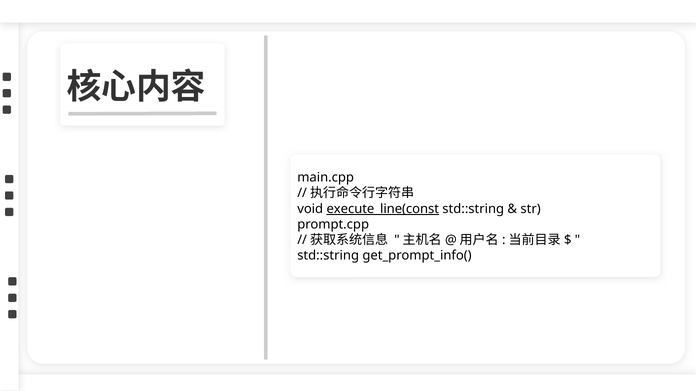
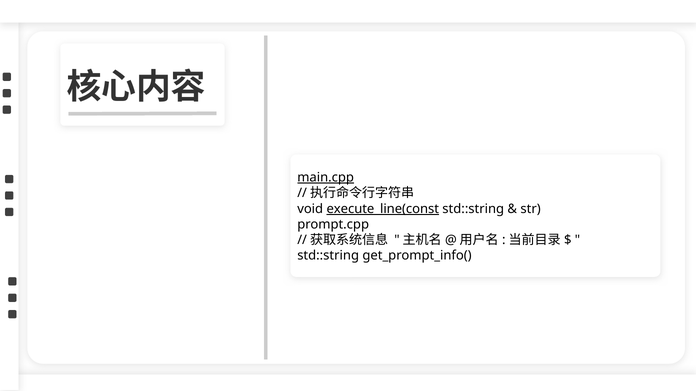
main.cpp underline: none -> present (326, 178)
